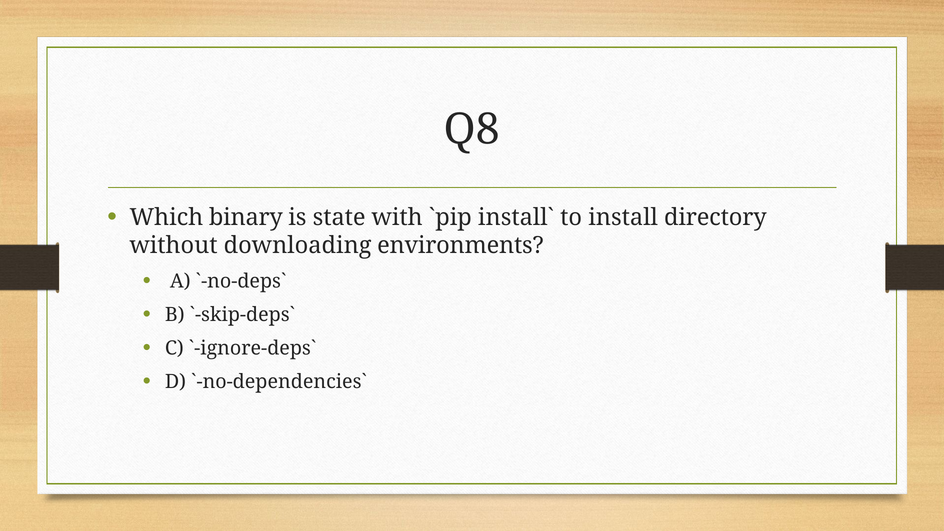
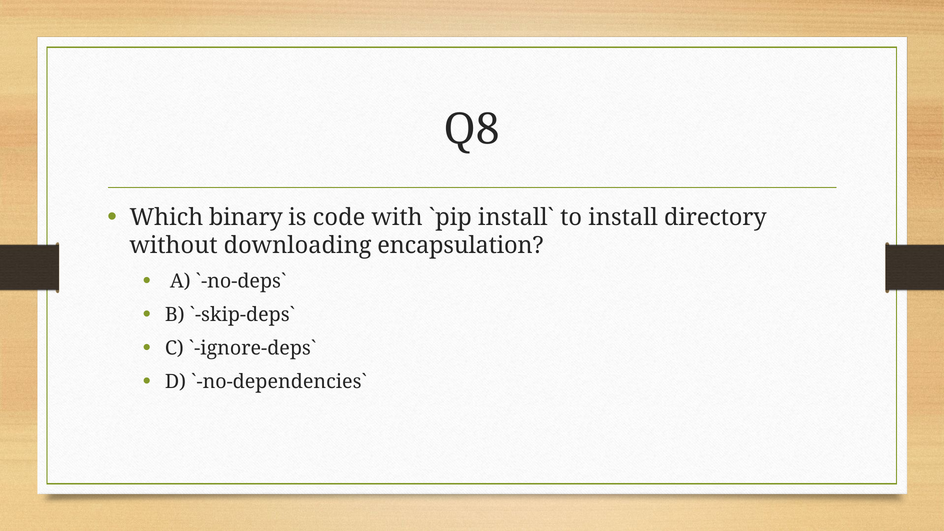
state: state -> code (339, 217)
environments: environments -> encapsulation (460, 246)
